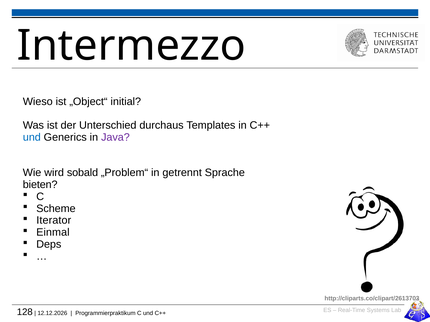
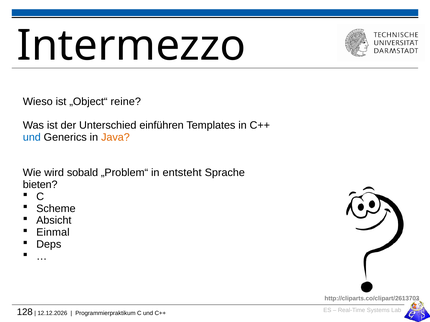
initial: initial -> reine (126, 102)
durchaus: durchaus -> einführen (162, 126)
Java colour: purple -> orange (115, 138)
getrennt: getrennt -> entsteht (182, 173)
Iterator: Iterator -> Absicht (54, 221)
